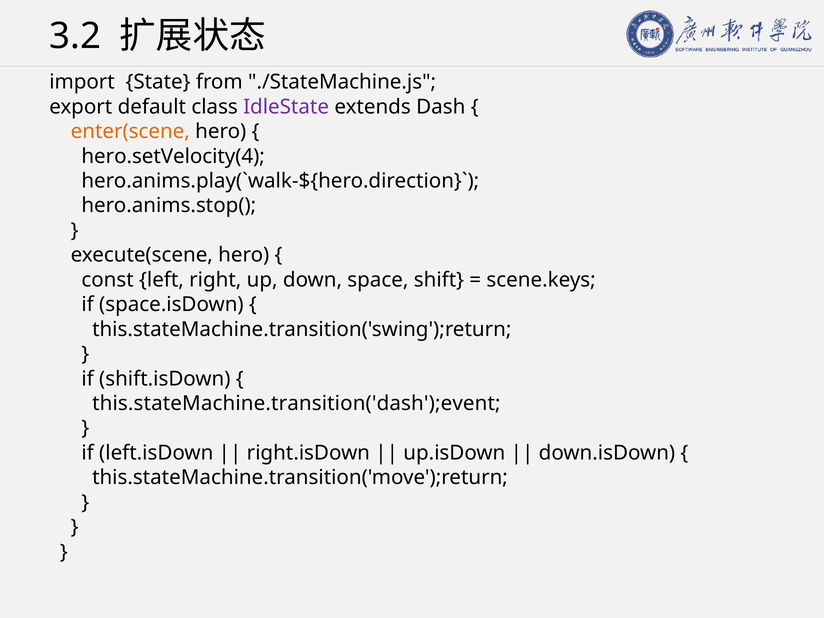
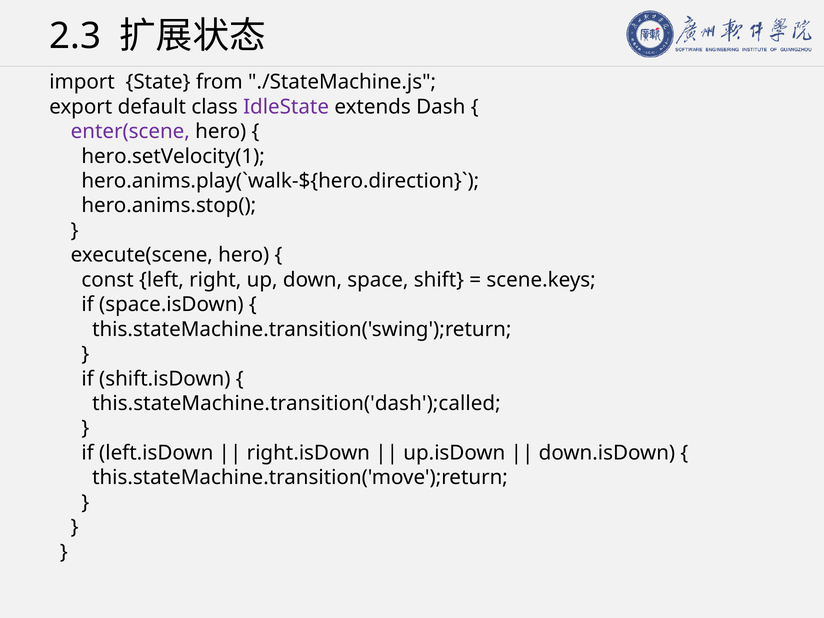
3.2: 3.2 -> 2.3 (75, 36)
enter(scene colour: orange -> purple (130, 132)
hero.setVelocity(4: hero.setVelocity(4 -> hero.setVelocity(1 (173, 156)
this.stateMachine.transition('dash');event: this.stateMachine.transition('dash');event -> this.stateMachine.transition('dash');called (296, 403)
